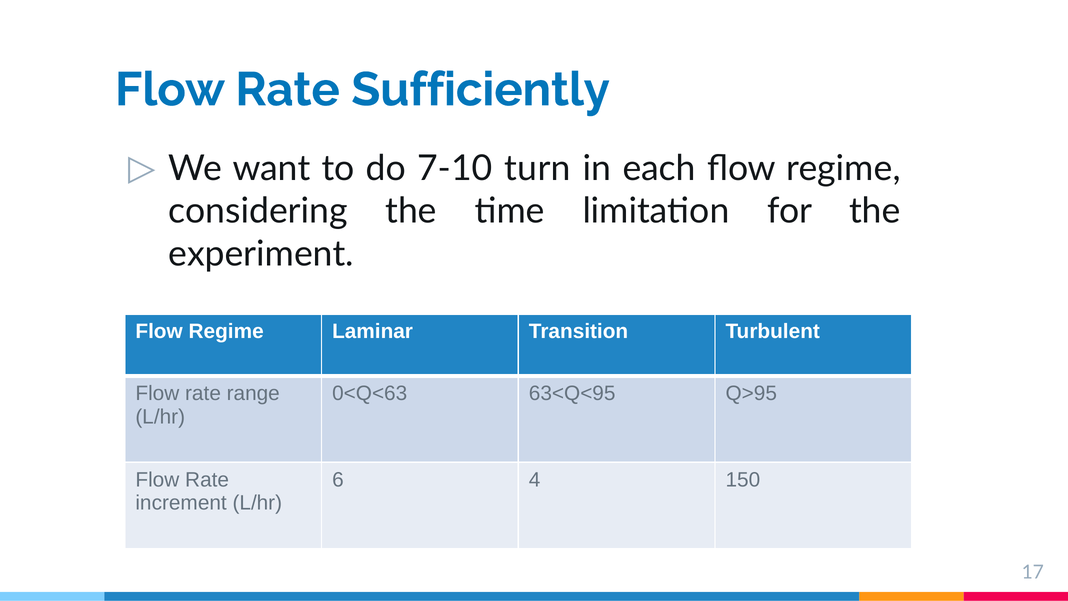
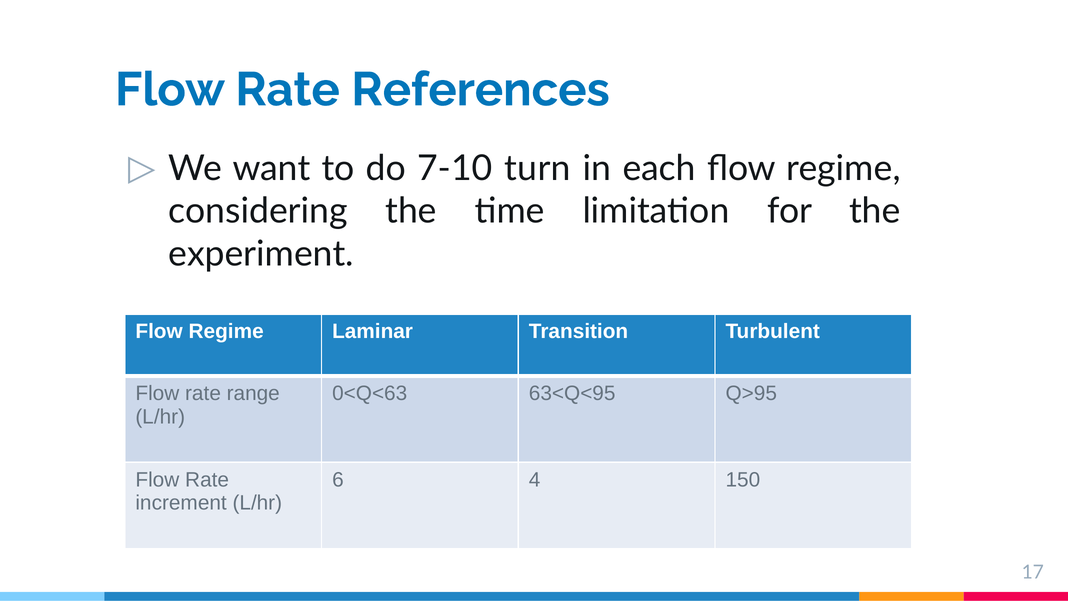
Sufficiently: Sufficiently -> References (481, 90)
